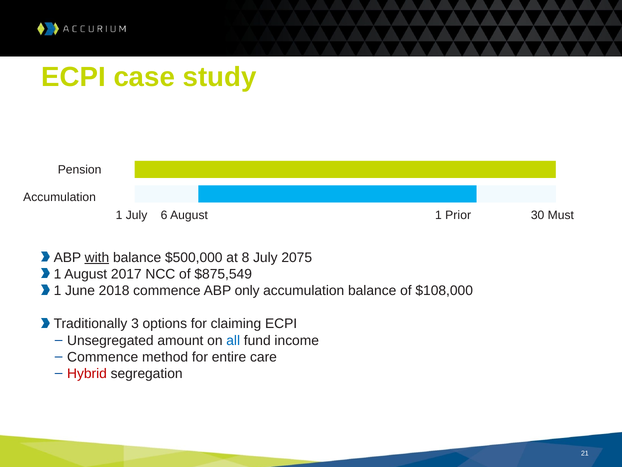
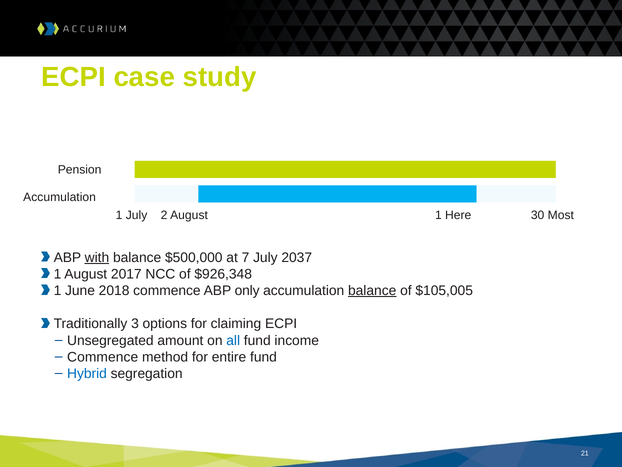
6: 6 -> 2 (164, 215)
Prior: Prior -> Here (458, 215)
Must: Must -> Most (561, 215)
8: 8 -> 7 (245, 257)
2075: 2075 -> 2037 (297, 257)
$875,549: $875,549 -> $926,348 (223, 274)
balance underline: none -> present (372, 290)
$108,000: $108,000 -> $105,005 (444, 290)
entire care: care -> fund (263, 357)
Hybrid colour: red -> blue (87, 373)
